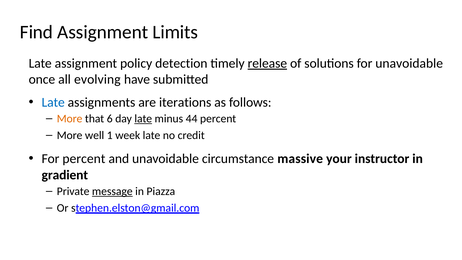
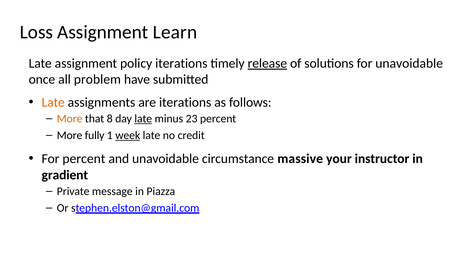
Find: Find -> Loss (36, 32)
Limits: Limits -> Learn (175, 32)
policy detection: detection -> iterations (181, 63)
evolving: evolving -> problem (97, 79)
Late colour: blue -> orange (53, 102)
6: 6 -> 8 (110, 119)
44: 44 -> 23 (192, 119)
well: well -> fully (95, 135)
week underline: none -> present (128, 135)
message underline: present -> none (112, 191)
